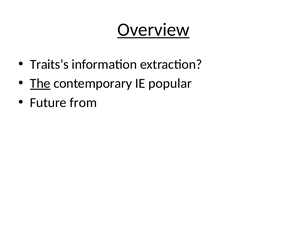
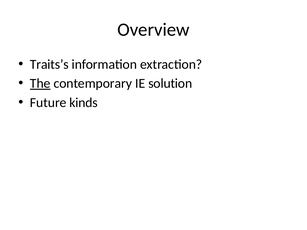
Overview underline: present -> none (153, 30)
popular: popular -> solution (170, 84)
from: from -> kinds (84, 103)
